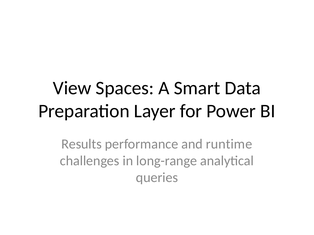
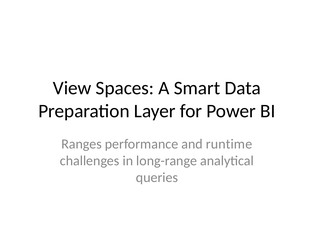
Results: Results -> Ranges (82, 144)
